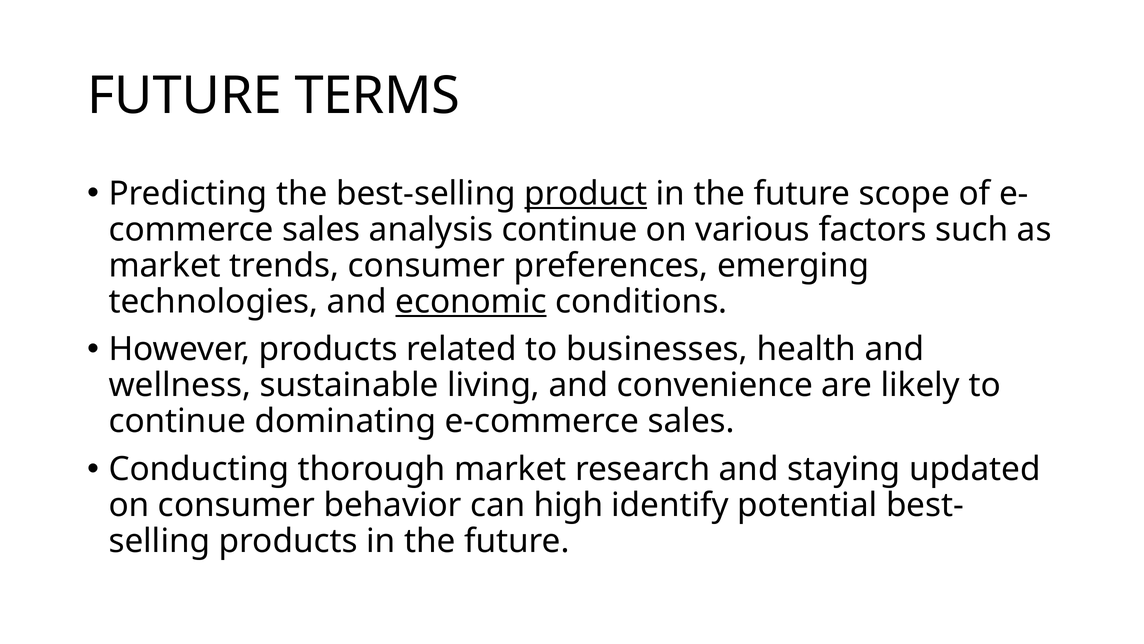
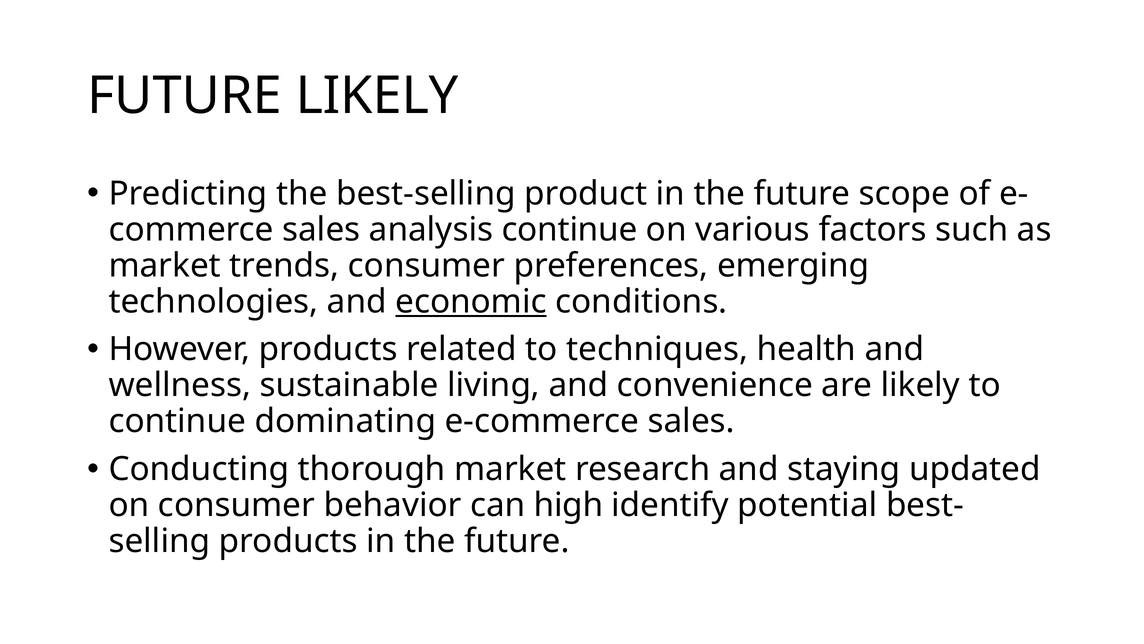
FUTURE TERMS: TERMS -> LIKELY (377, 96)
product underline: present -> none (586, 193)
businesses: businesses -> techniques (657, 349)
